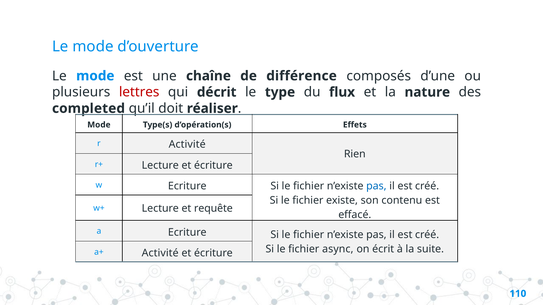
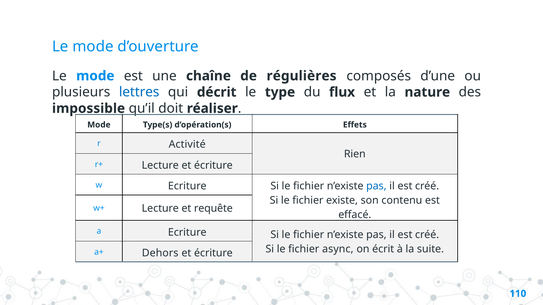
différence: différence -> régulières (302, 76)
lettres colour: red -> blue (139, 92)
completed: completed -> impossible (89, 109)
a+ Activité: Activité -> Dehors (160, 253)
